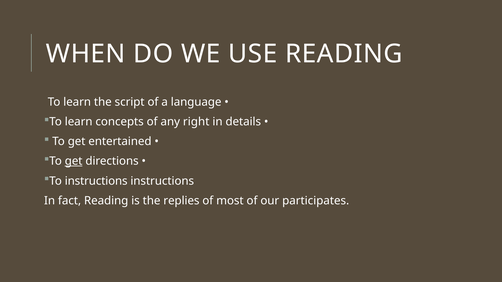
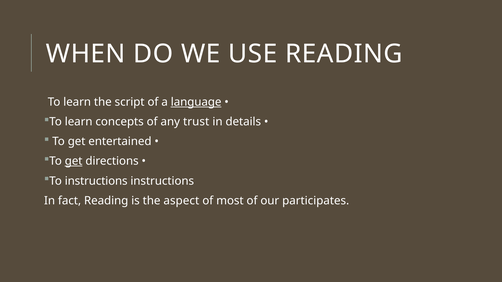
language underline: none -> present (196, 102)
right: right -> trust (196, 122)
replies: replies -> aspect (181, 201)
